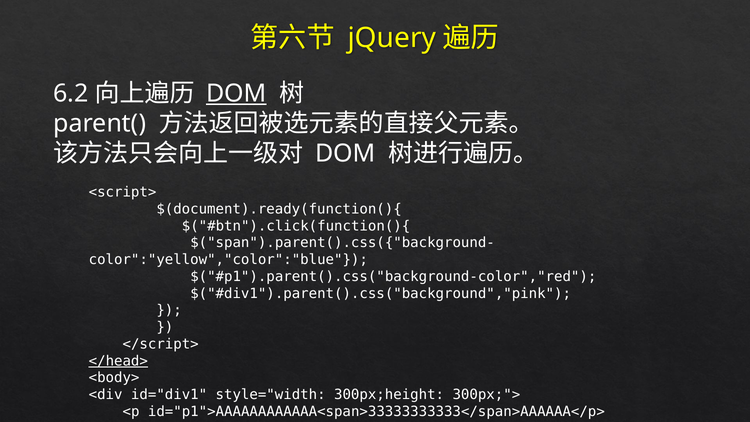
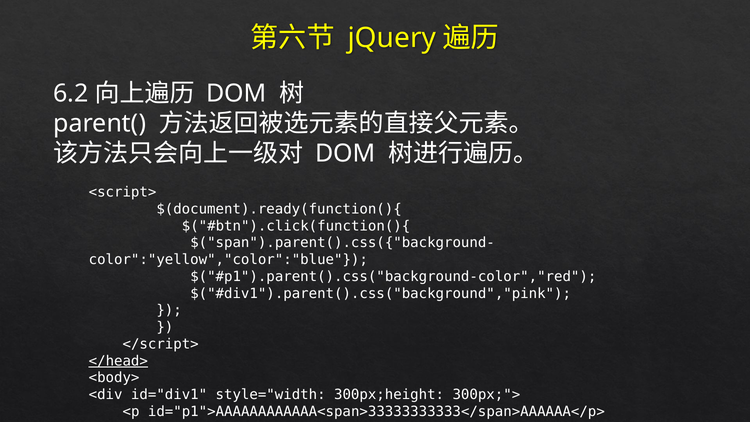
DOM underline: present -> none (236, 93)
